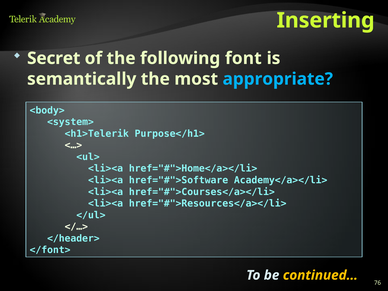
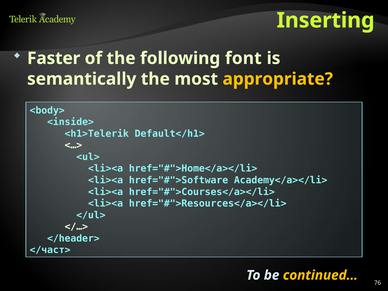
Secret: Secret -> Faster (54, 58)
appropriate colour: light blue -> yellow (278, 79)
<system>: <system> -> <inside> (70, 122)
Purpose</h1>: Purpose</h1> -> Default</h1> (170, 134)
</font>: </font> -> </част> (50, 250)
